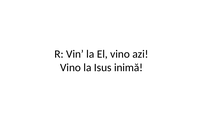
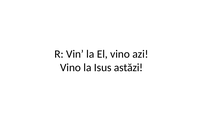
inimă: inimă -> astăzi (128, 68)
